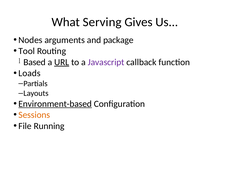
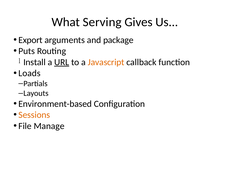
Nodes: Nodes -> Export (30, 40)
Tool: Tool -> Puts (27, 51)
Based: Based -> Install (35, 62)
Javascript colour: purple -> orange (106, 62)
Environment-based underline: present -> none (55, 104)
Running: Running -> Manage (49, 126)
